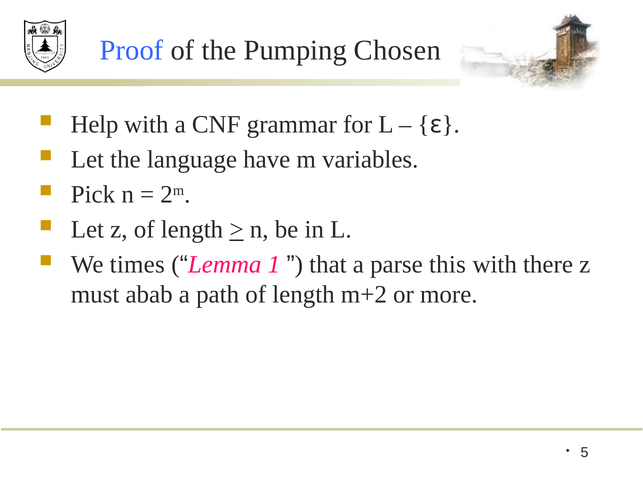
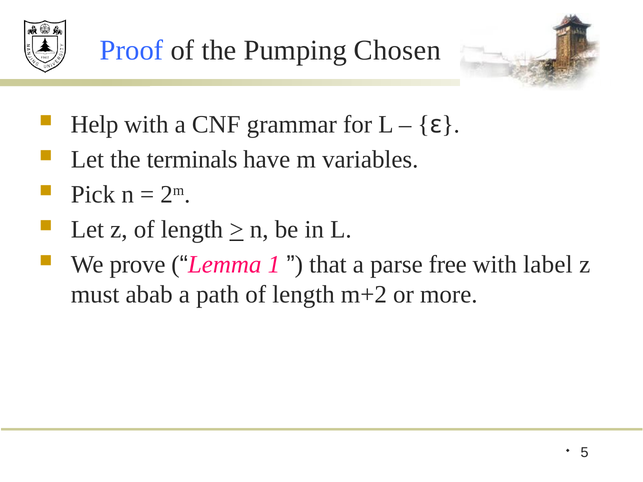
language: language -> terminals (192, 159)
times: times -> prove (137, 264)
this: this -> free (448, 264)
there: there -> label (548, 264)
